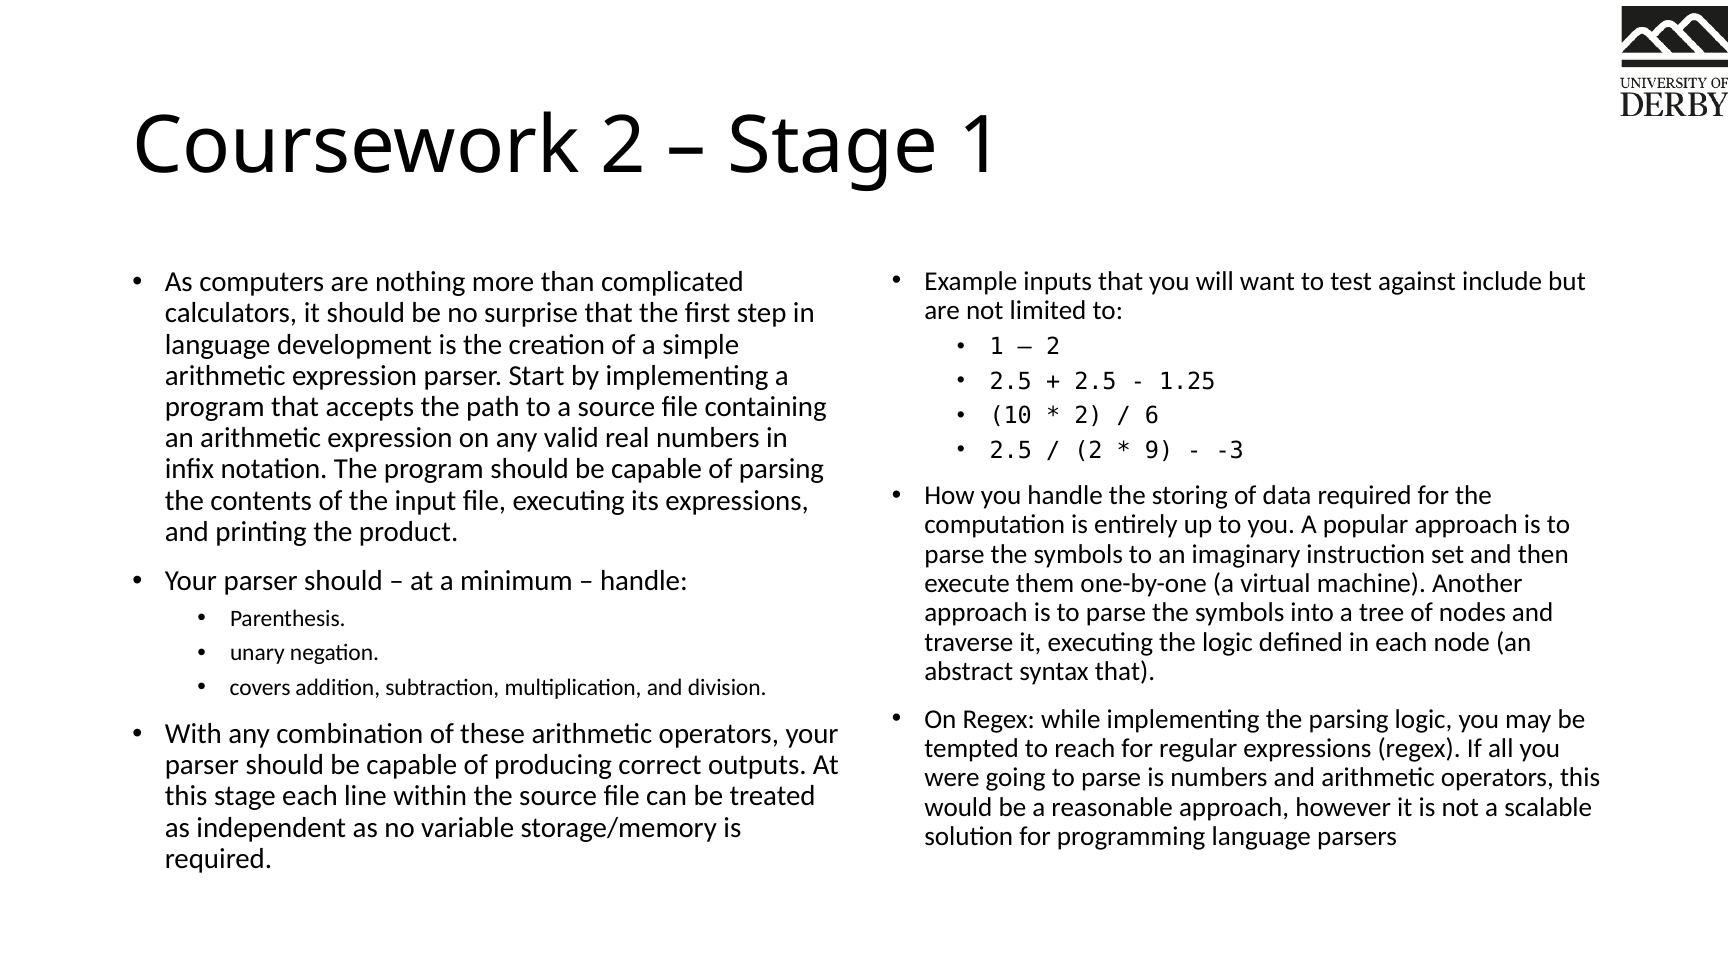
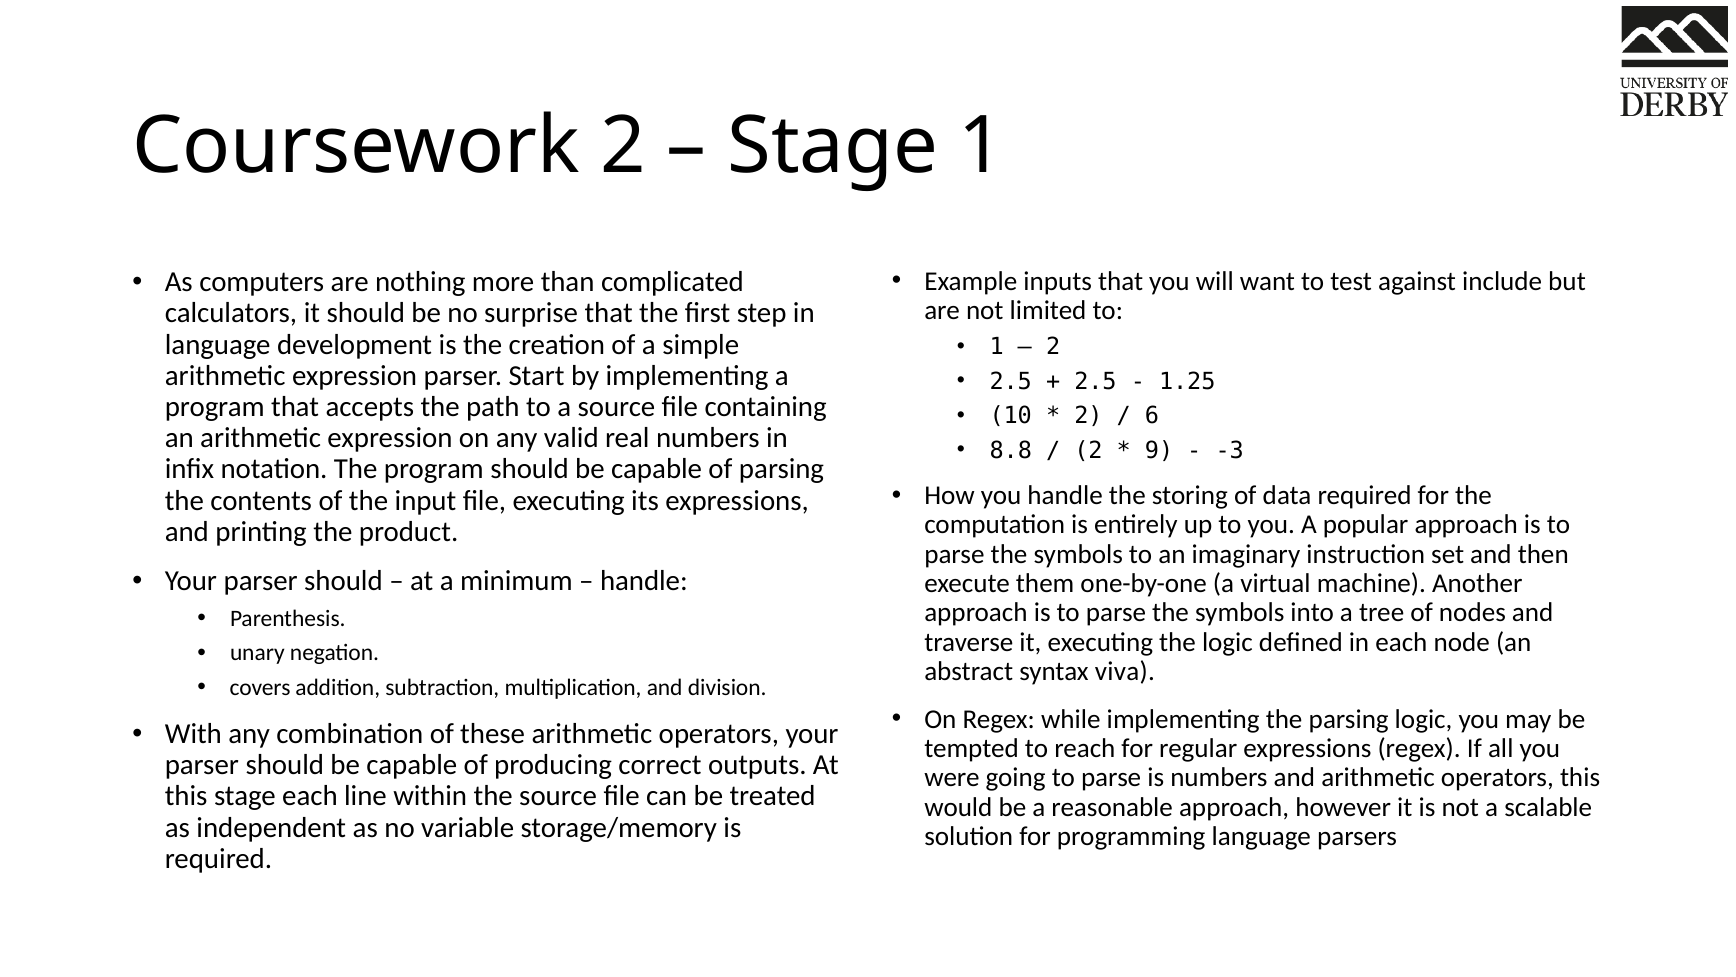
2.5: 2.5 -> 8.8 (1011, 450)
syntax that: that -> viva (1125, 671)
